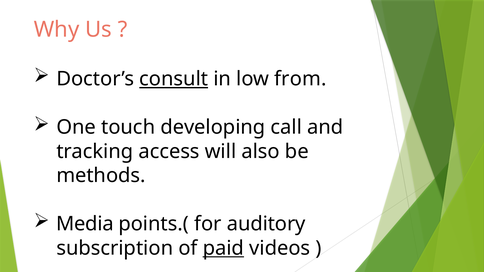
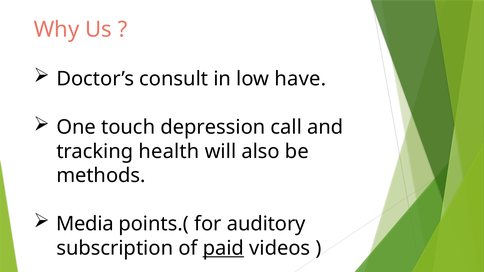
consult underline: present -> none (174, 79)
from: from -> have (300, 79)
developing: developing -> depression (213, 127)
access: access -> health (169, 152)
